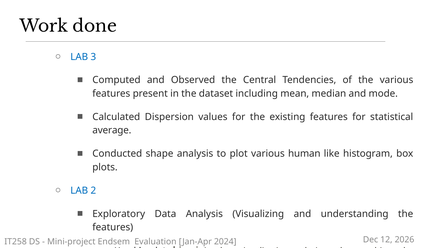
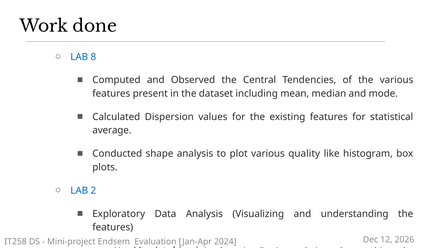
3: 3 -> 8 (93, 57)
human: human -> quality (304, 153)
